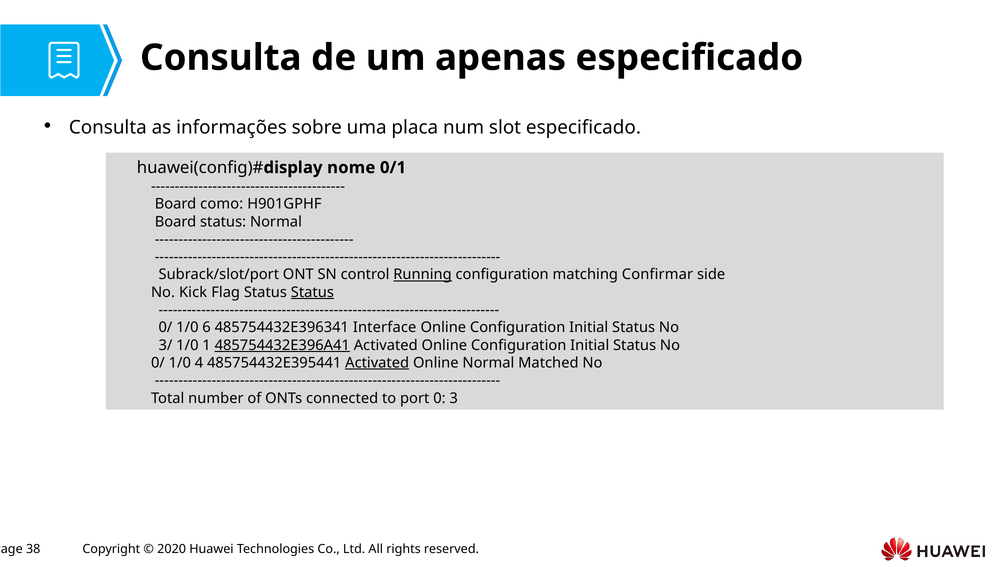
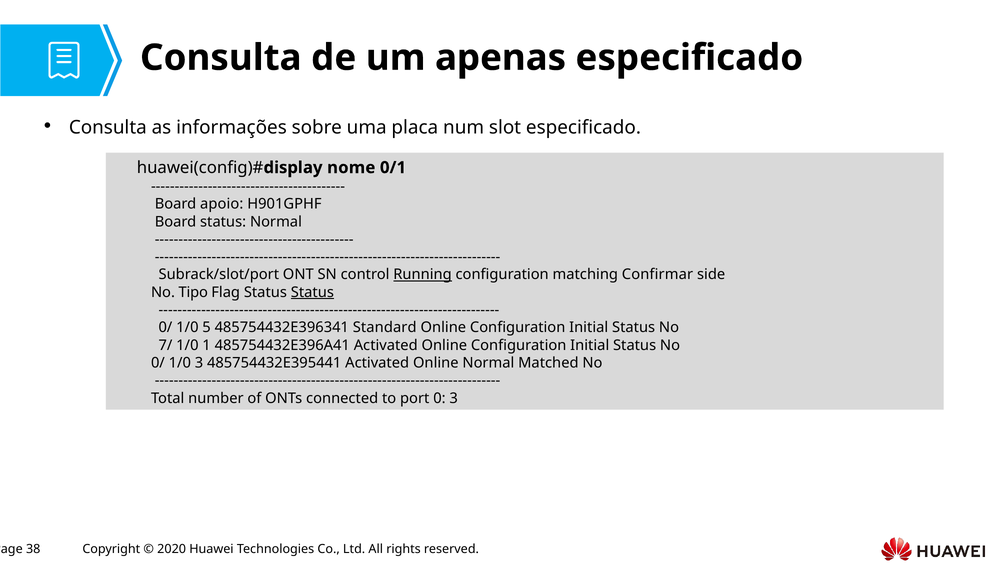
como: como -> apoio (222, 204)
Kick: Kick -> Tipo (193, 292)
6: 6 -> 5 (207, 327)
Interface: Interface -> Standard (385, 327)
3/: 3/ -> 7/ (165, 345)
485754432E396A41 underline: present -> none (282, 345)
1/0 4: 4 -> 3 (199, 362)
Activated underline: present -> none (377, 362)
